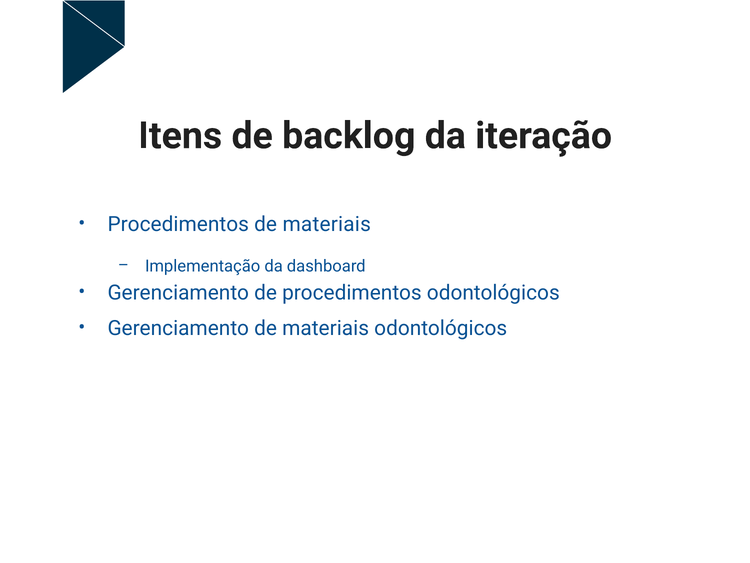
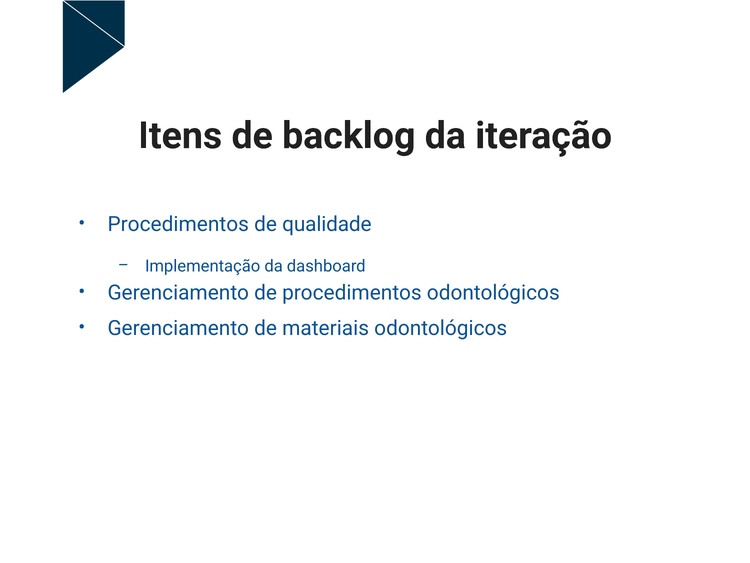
materiais: materiais -> qualidade (327, 224)
